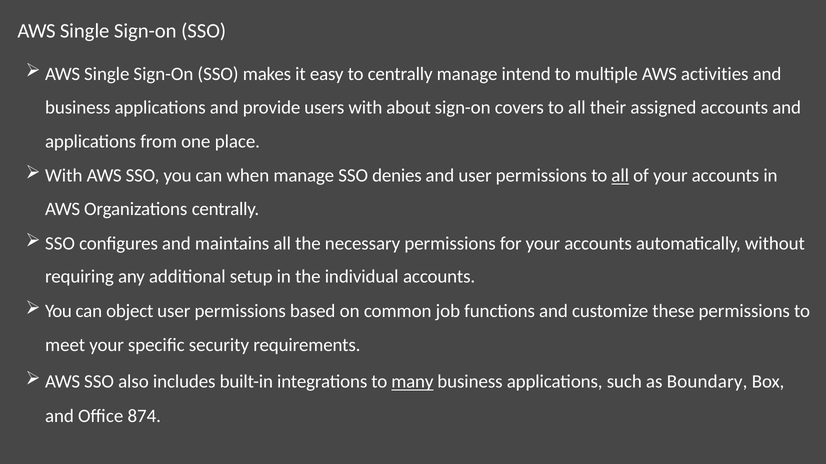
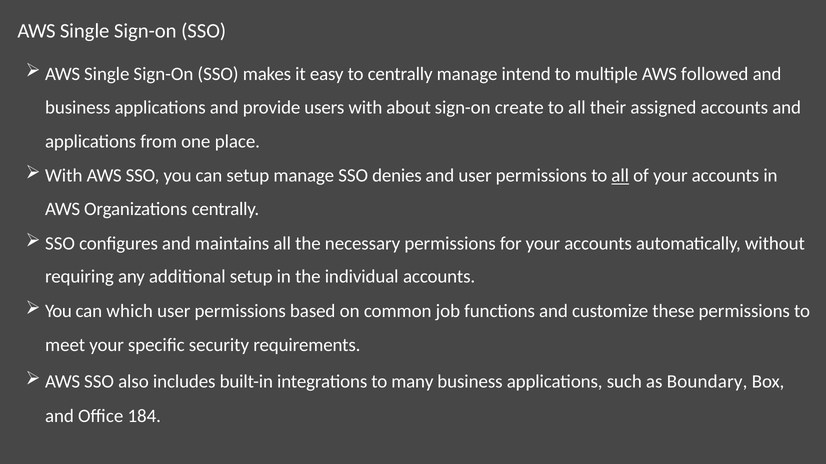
activities: activities -> followed (715, 74)
covers: covers -> create (519, 108)
can when: when -> setup (248, 176)
object: object -> which (130, 311)
many underline: present -> none (412, 382)
874: 874 -> 184 (144, 417)
